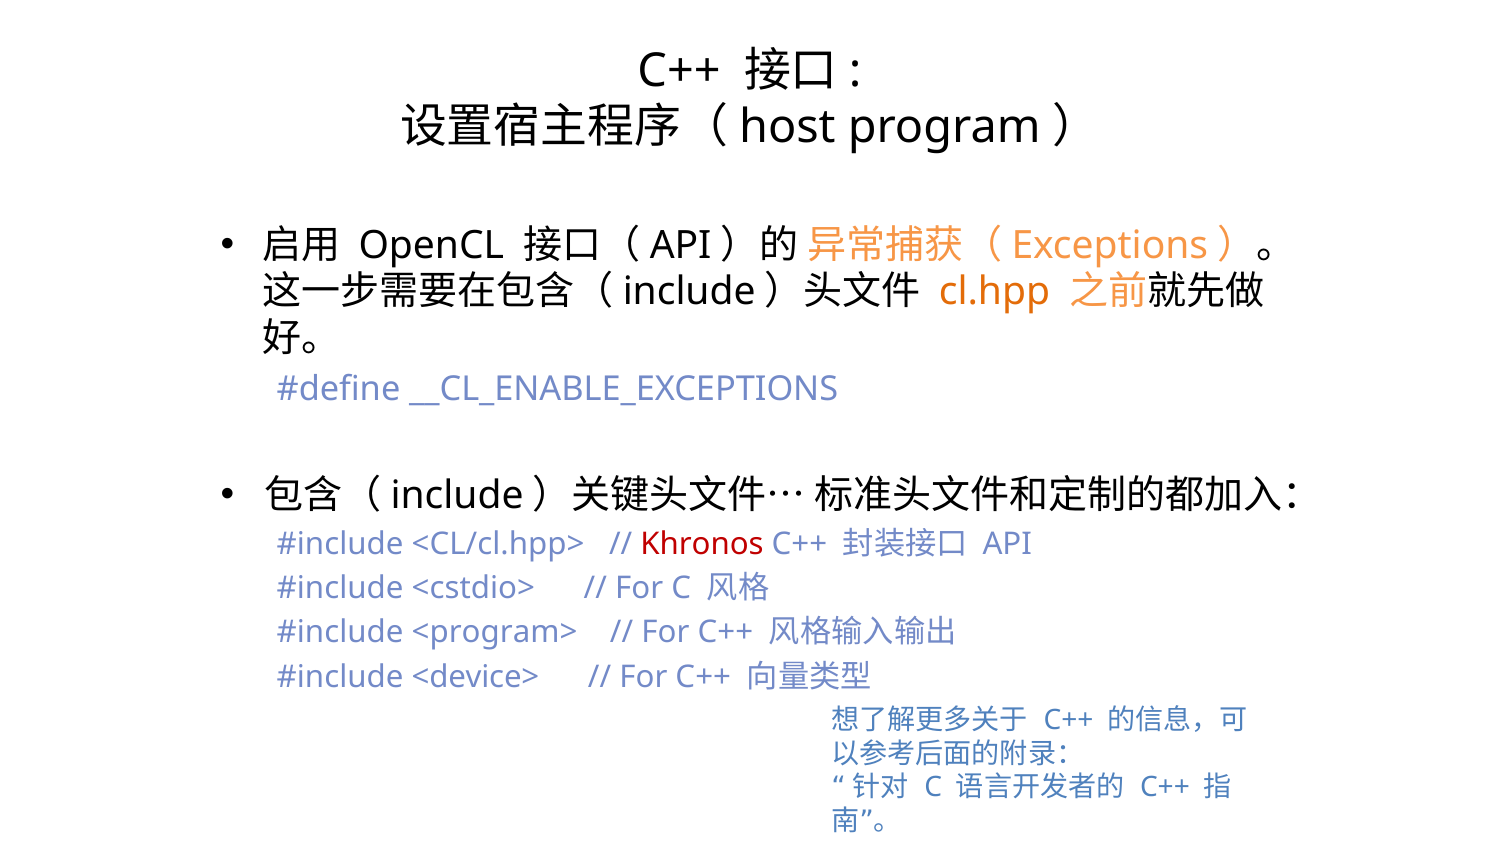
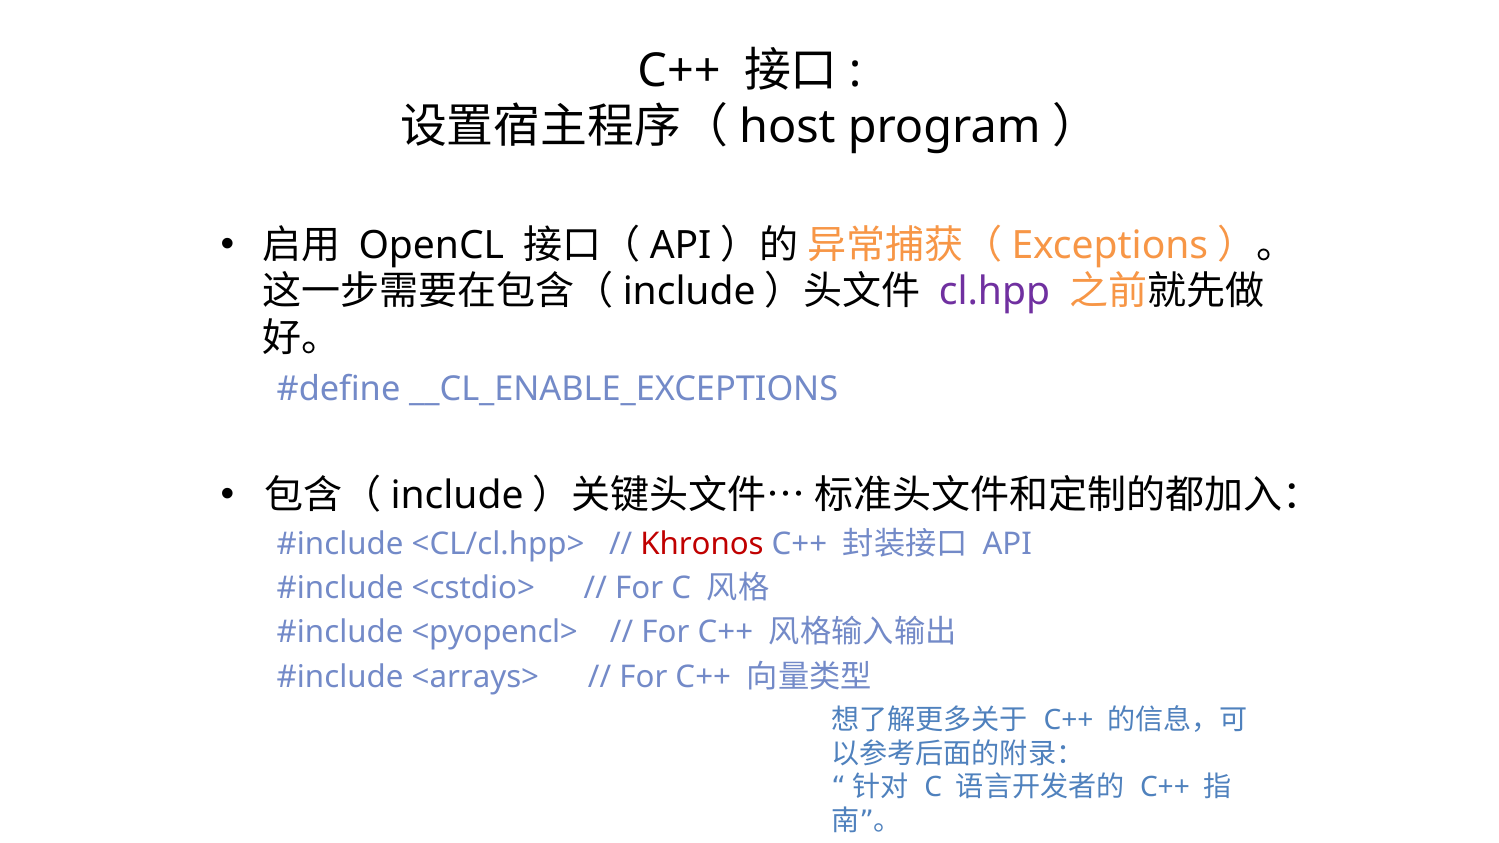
cl.hpp colour: orange -> purple (994, 292)
<program>: <program> -> <pyopencl> (495, 633)
<device>: <device> -> <arrays> (475, 677)
